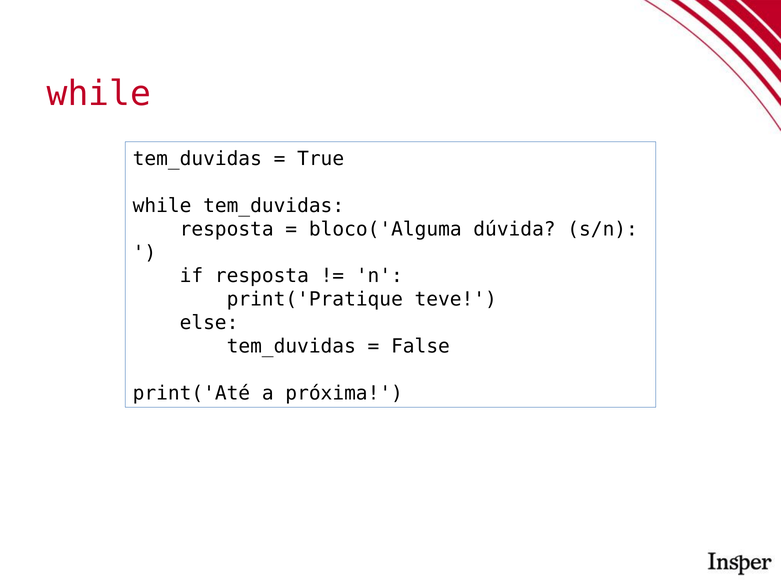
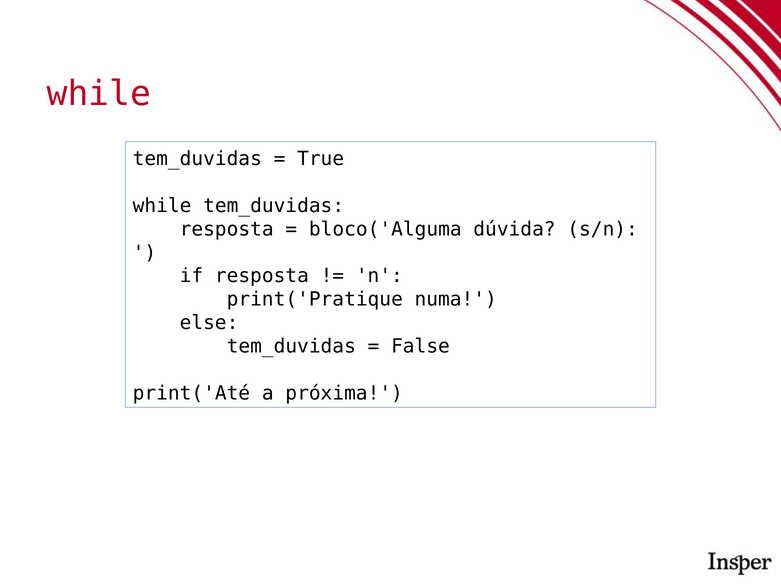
teve: teve -> numa (456, 299)
